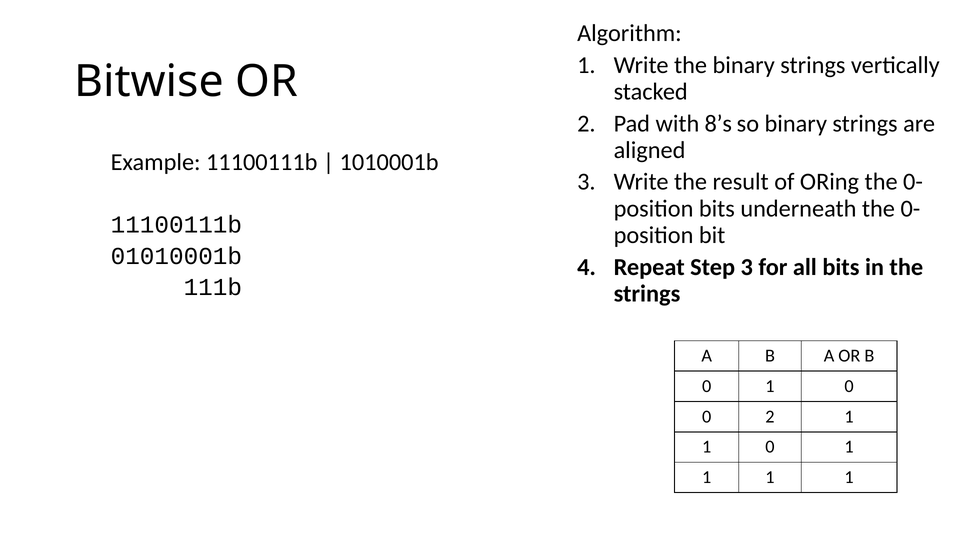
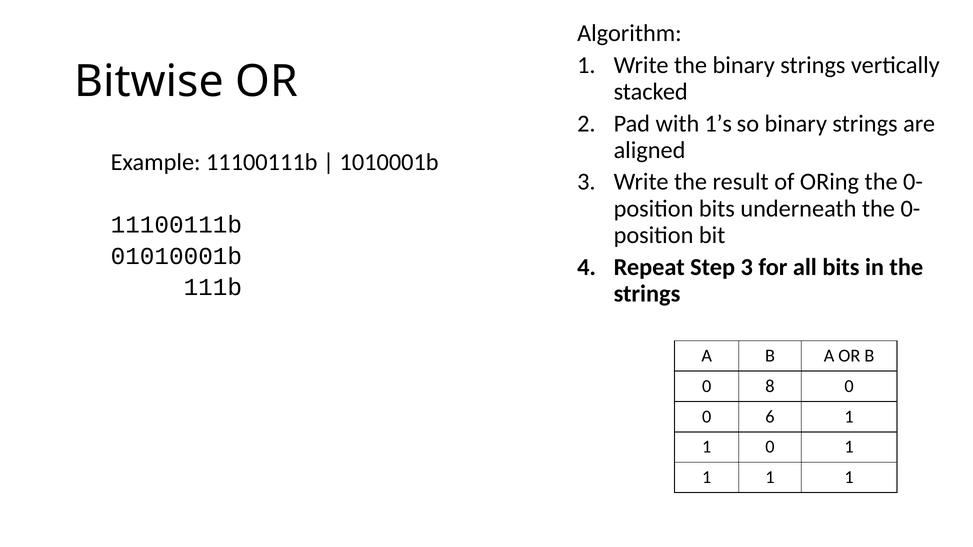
8’s: 8’s -> 1’s (718, 124)
1: 1 -> 8 (770, 386)
0 2: 2 -> 6 (770, 417)
